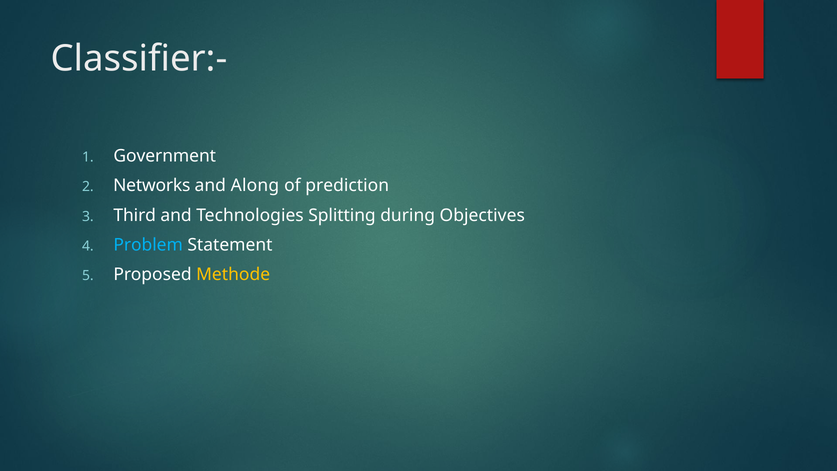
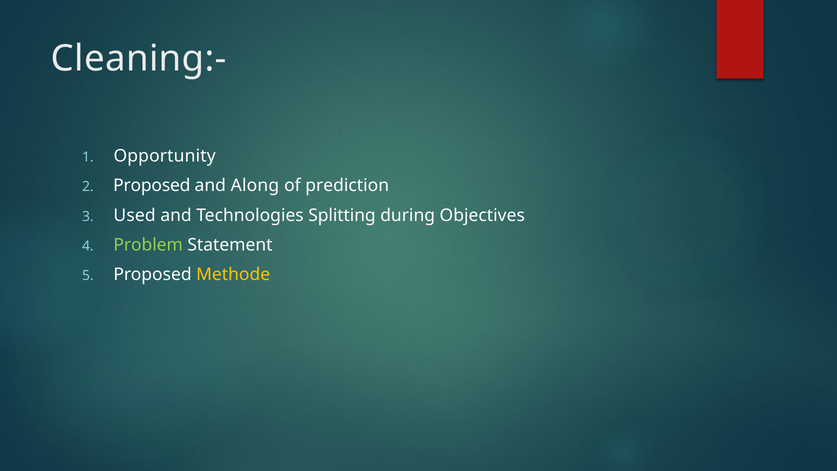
Classifier:-: Classifier:- -> Cleaning:- (139, 59)
Government: Government -> Opportunity (165, 156)
Networks: Networks -> Proposed (152, 185)
Third: Third -> Used (135, 215)
Problem colour: light blue -> light green (148, 245)
